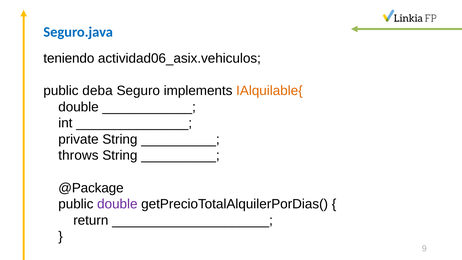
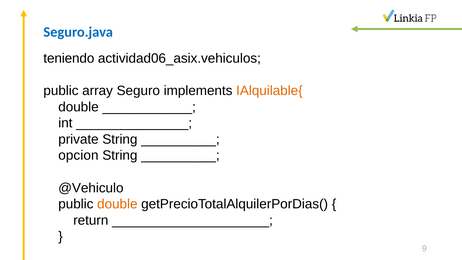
deba: deba -> array (98, 91)
throws: throws -> opcion (78, 155)
@Package: @Package -> @Vehiculo (91, 188)
double colour: purple -> orange (117, 204)
